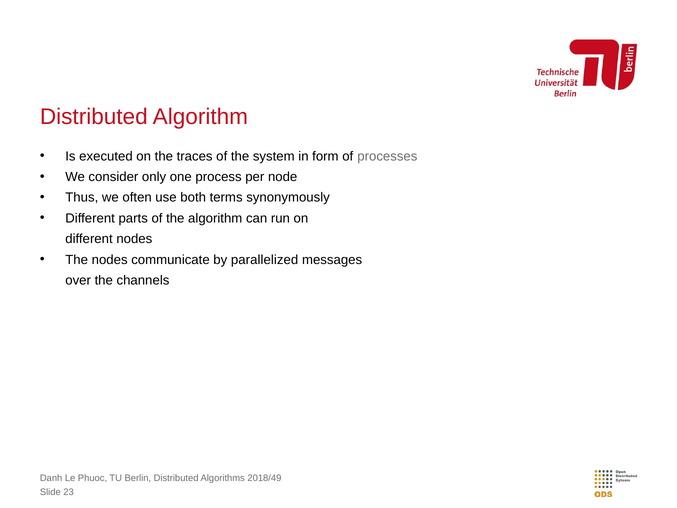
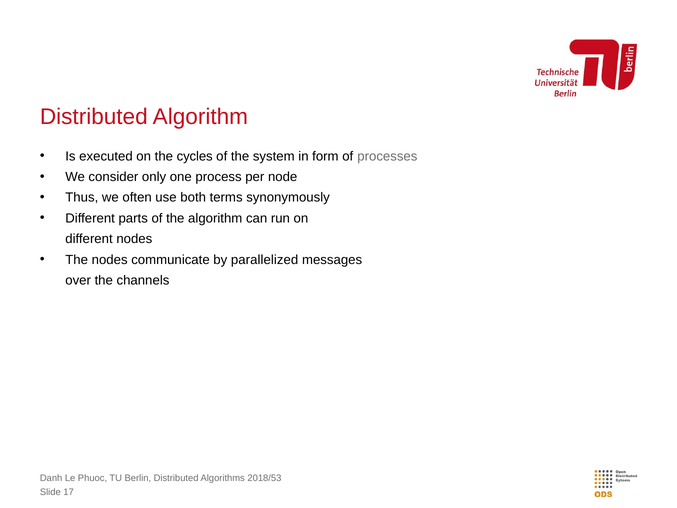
traces: traces -> cycles (195, 156)
2018/49: 2018/49 -> 2018/53 (264, 478)
23: 23 -> 17 (69, 492)
